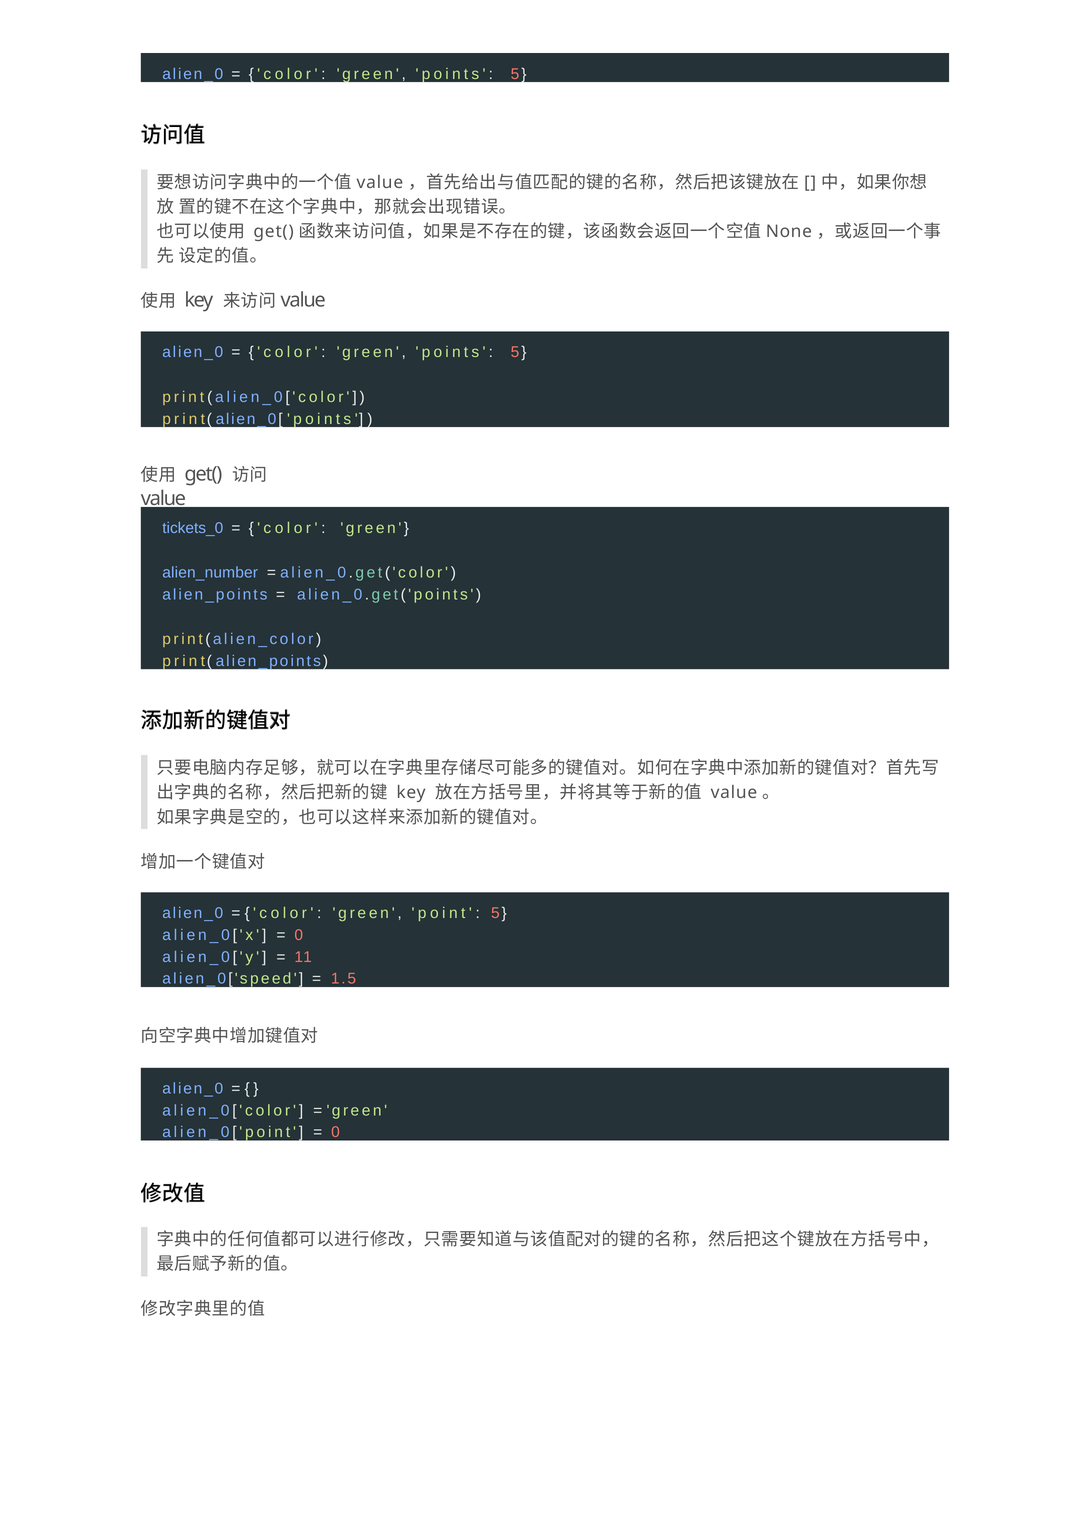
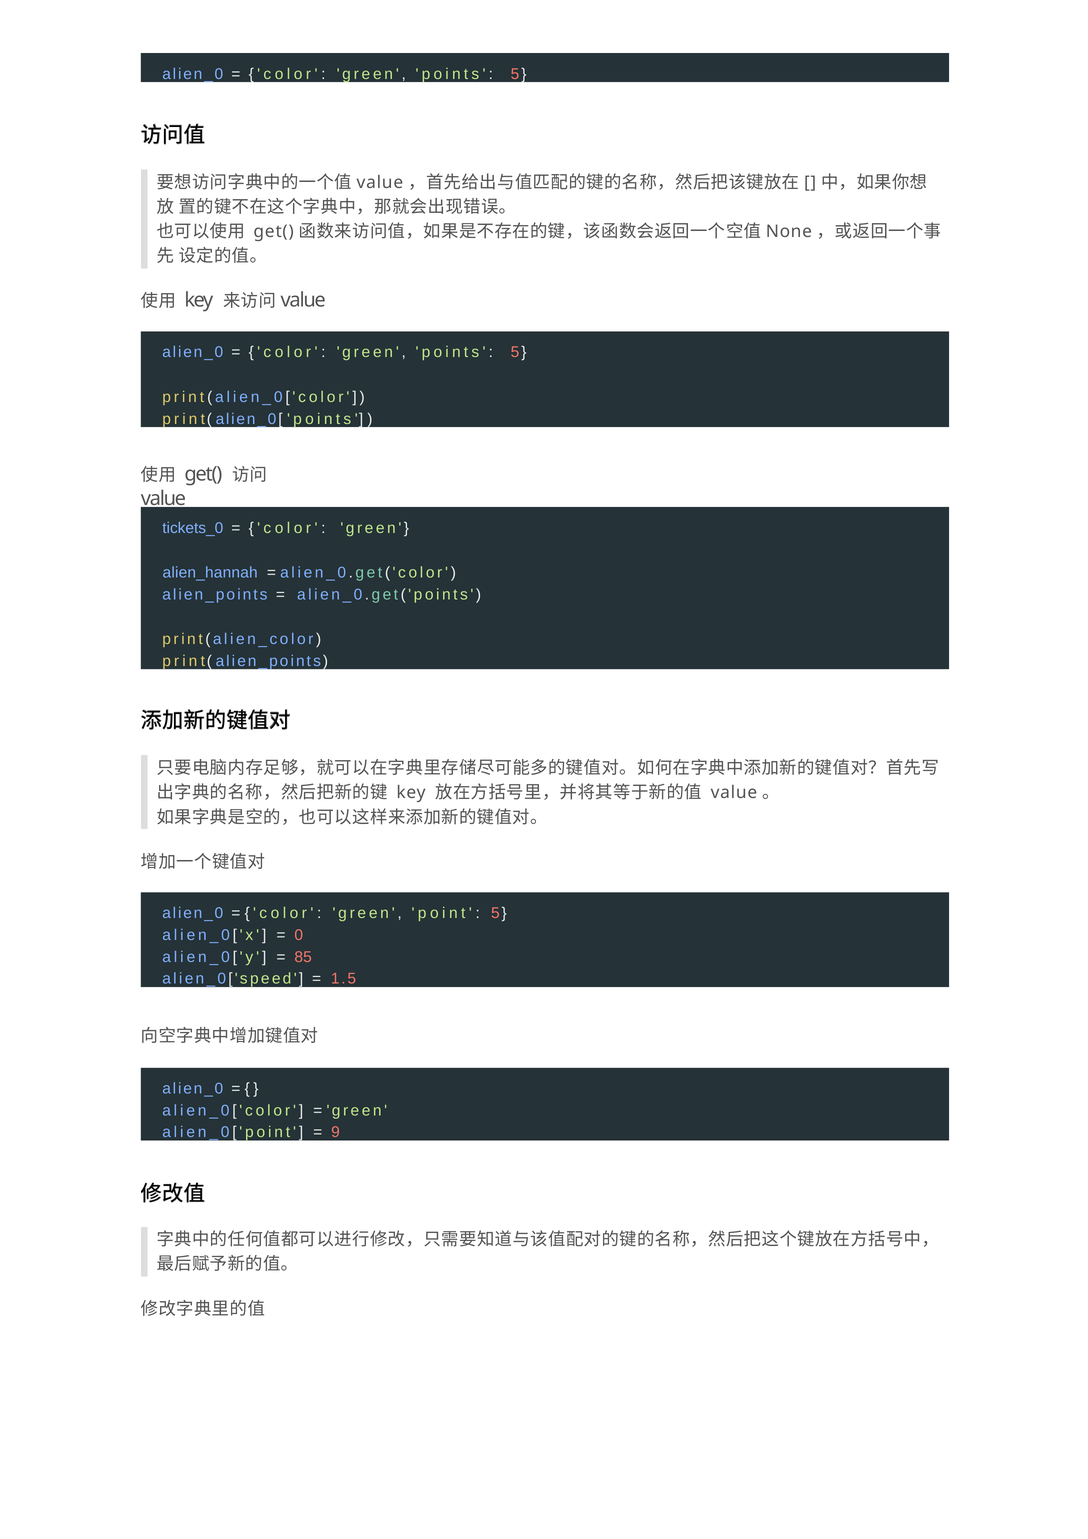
alien_number: alien_number -> alien_hannah (210, 573)
11: 11 -> 85 (303, 957)
0: 0 -> 9 (336, 1133)
